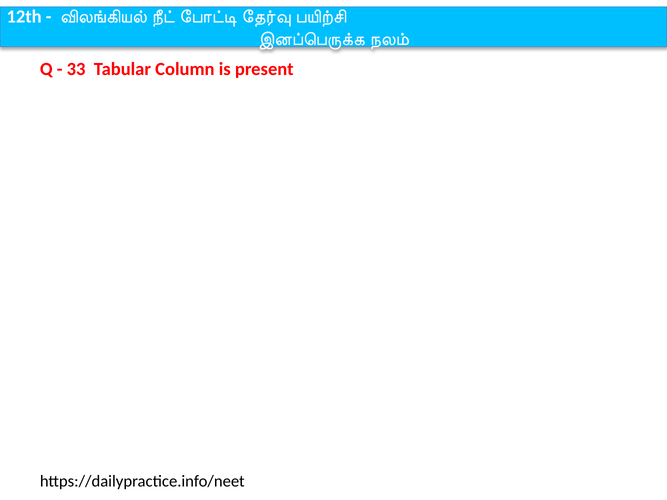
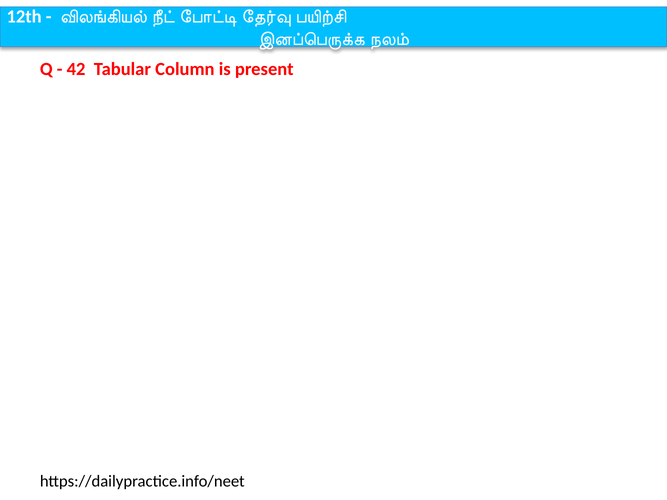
33: 33 -> 42 (76, 69)
